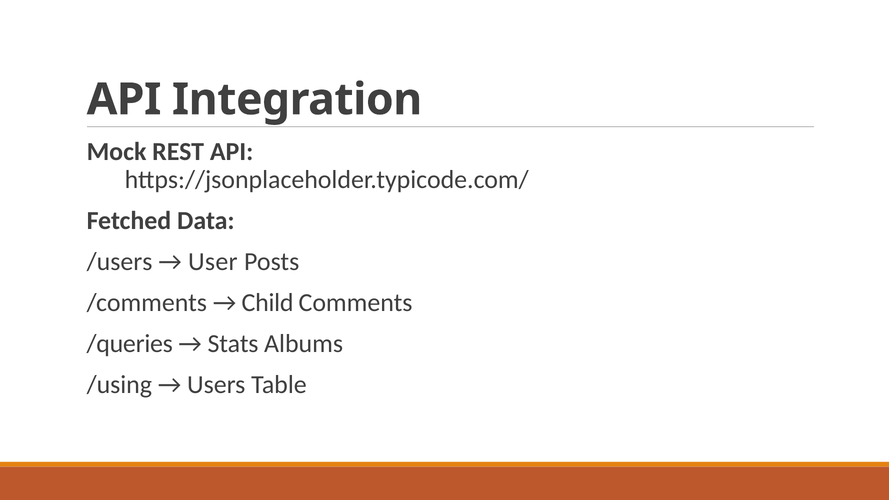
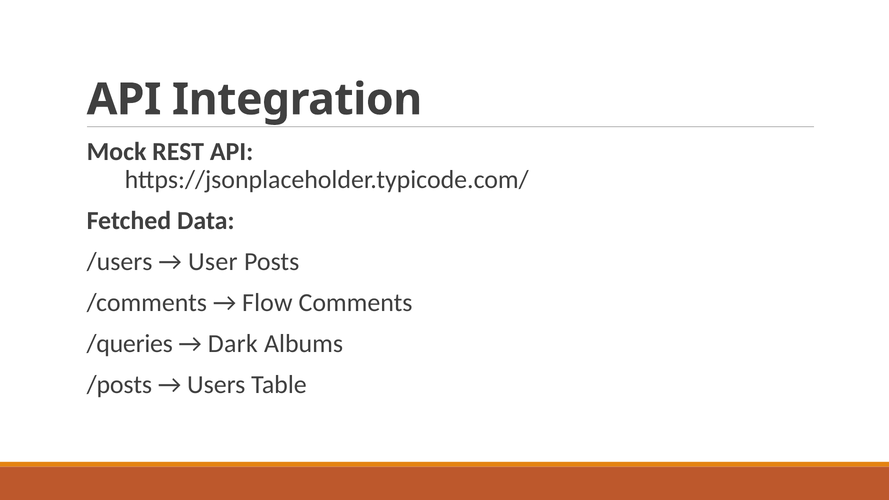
Child: Child -> Flow (267, 303)
Stats: Stats -> Dark (233, 344)
/using: /using -> /posts (119, 385)
